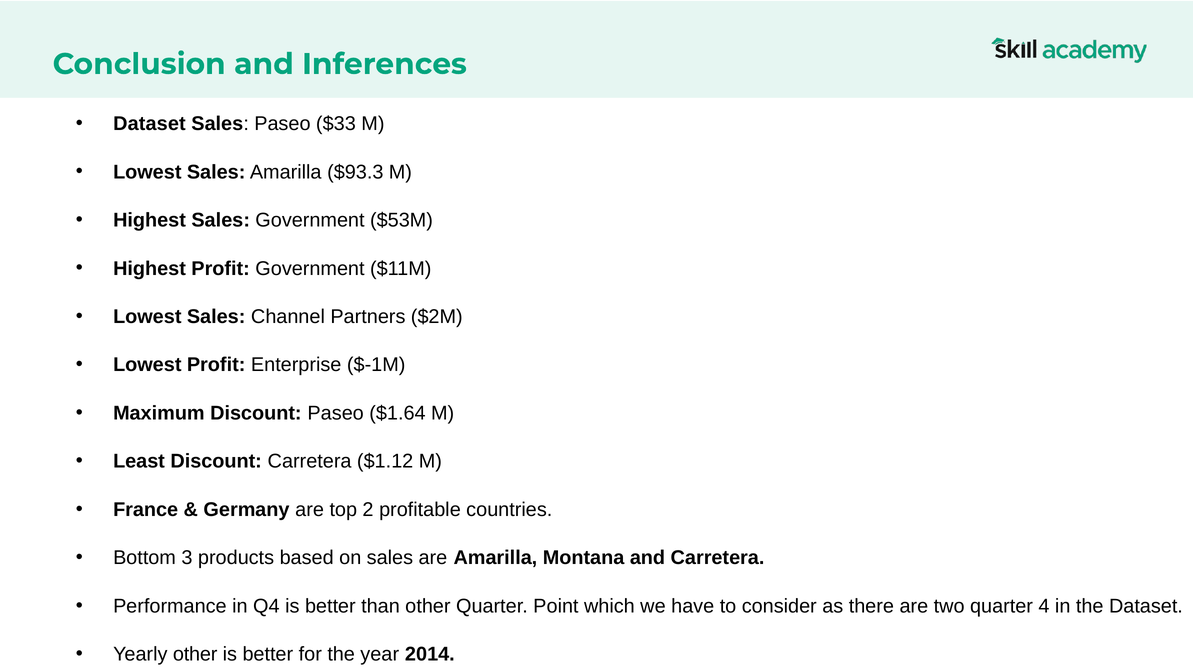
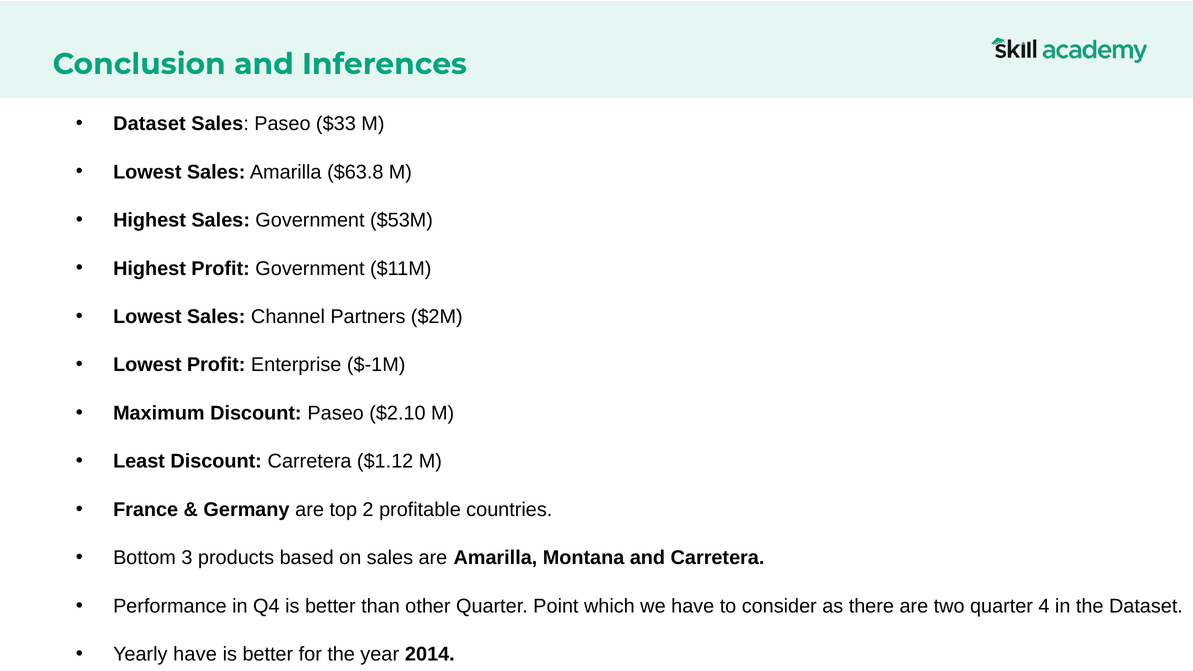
$93.3: $93.3 -> $63.8 (355, 172)
$1.64: $1.64 -> $2.10 (397, 413)
Yearly other: other -> have (195, 654)
